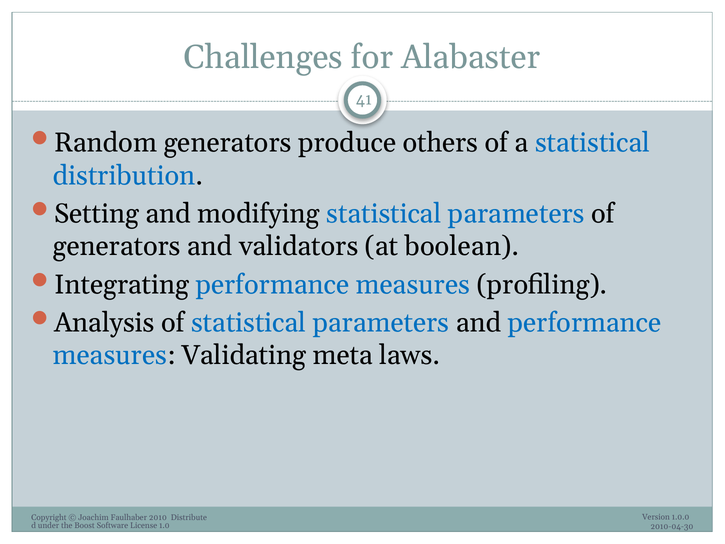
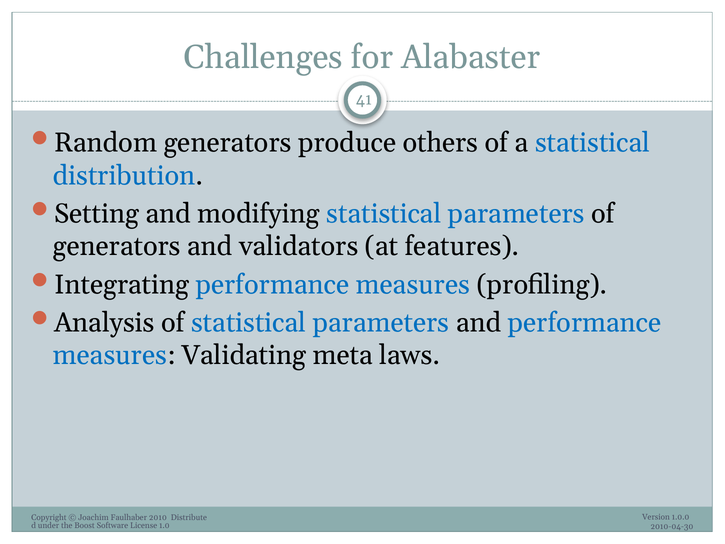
boolean: boolean -> features (462, 246)
